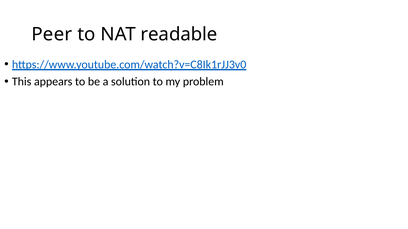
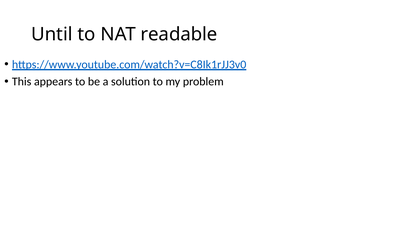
Peer: Peer -> Until (52, 34)
